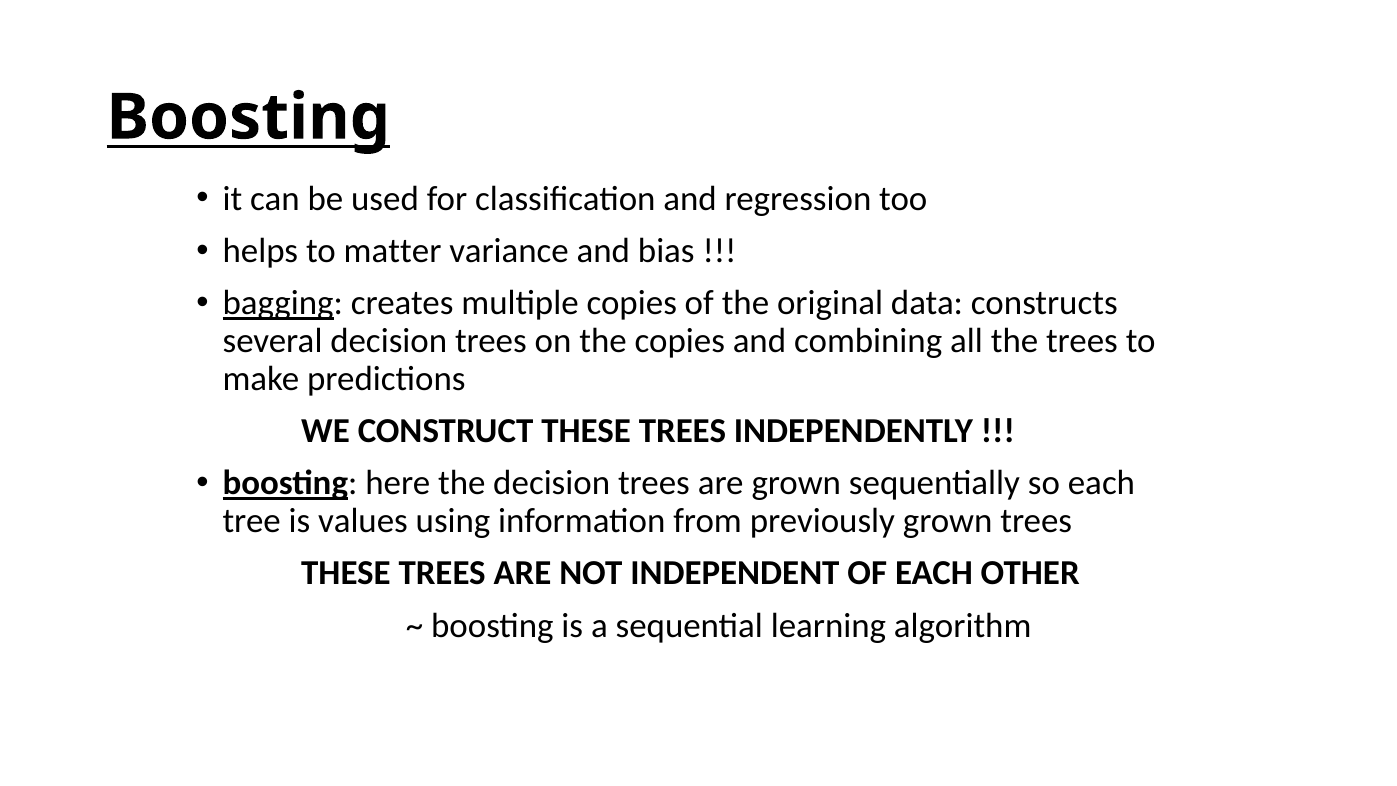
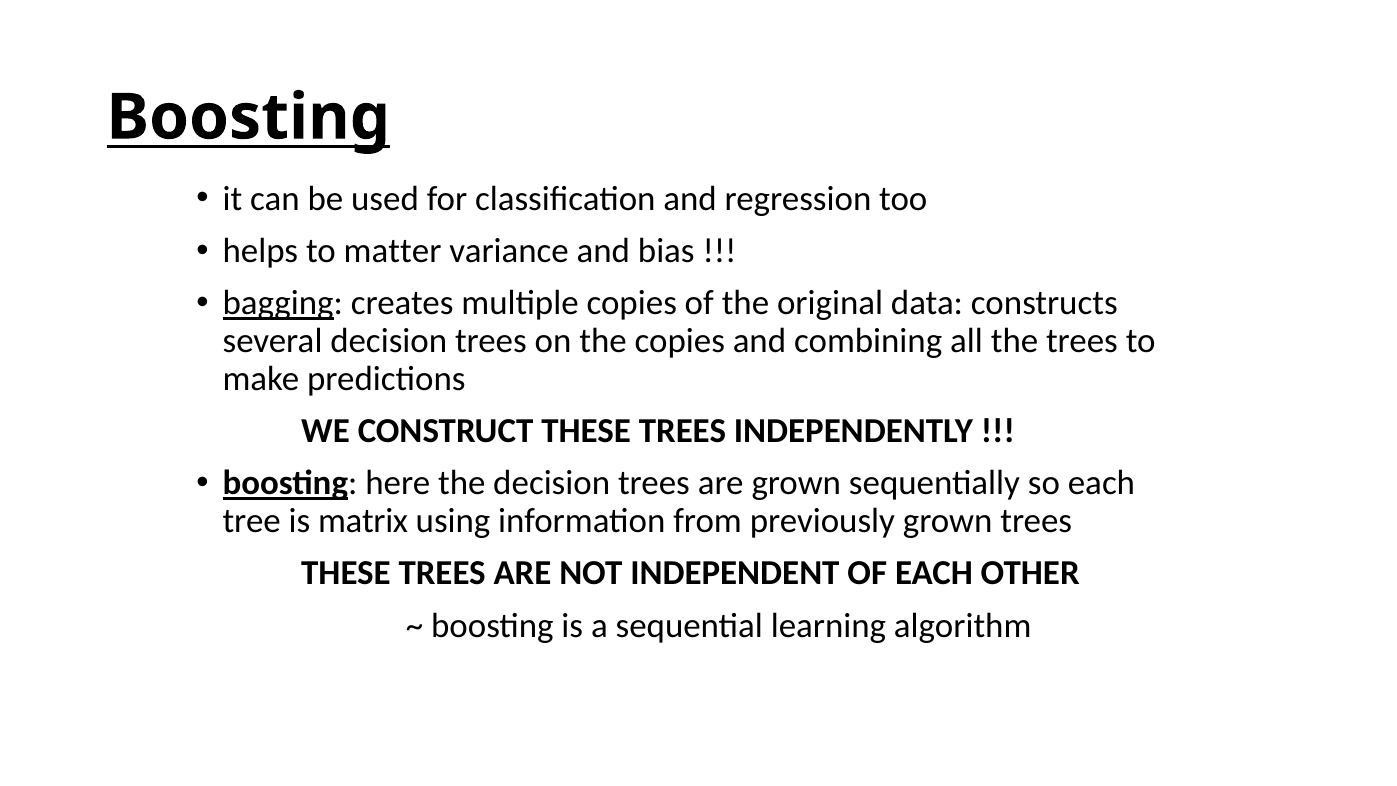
values: values -> matrix (363, 521)
